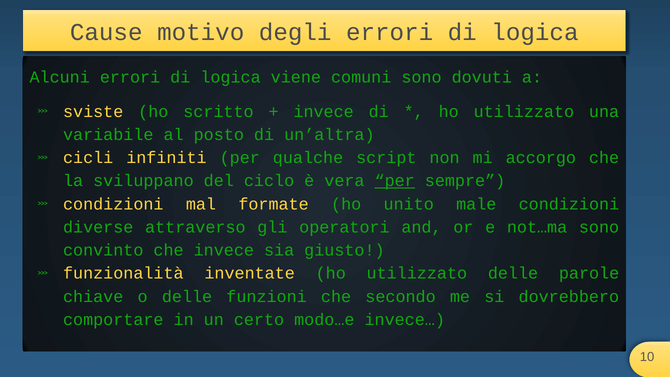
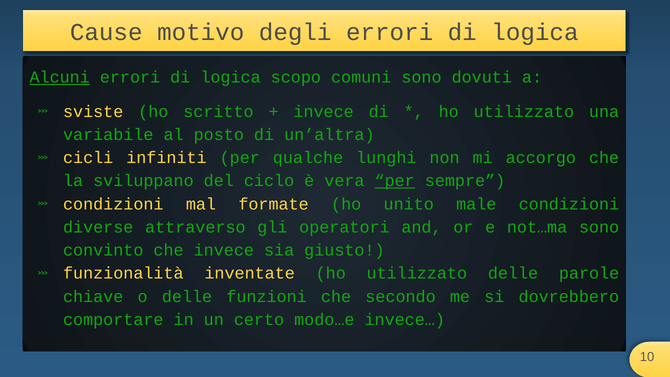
Alcuni underline: none -> present (60, 77)
viene: viene -> scopo (296, 77)
script: script -> lunghi (386, 158)
